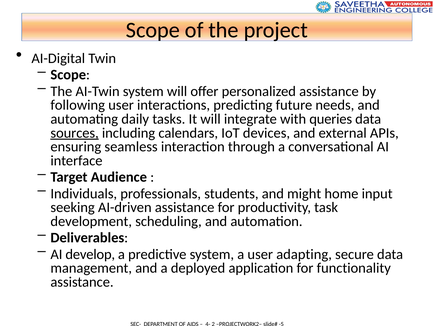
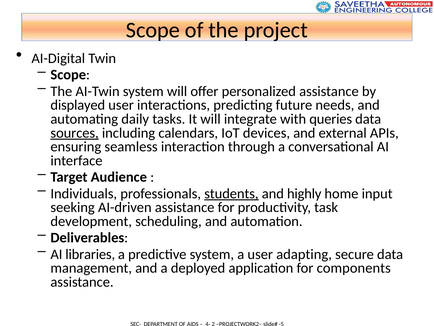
following: following -> displayed (78, 105)
students underline: none -> present (231, 193)
might: might -> highly (304, 193)
develop: develop -> libraries (90, 254)
functionality: functionality -> components (354, 268)
